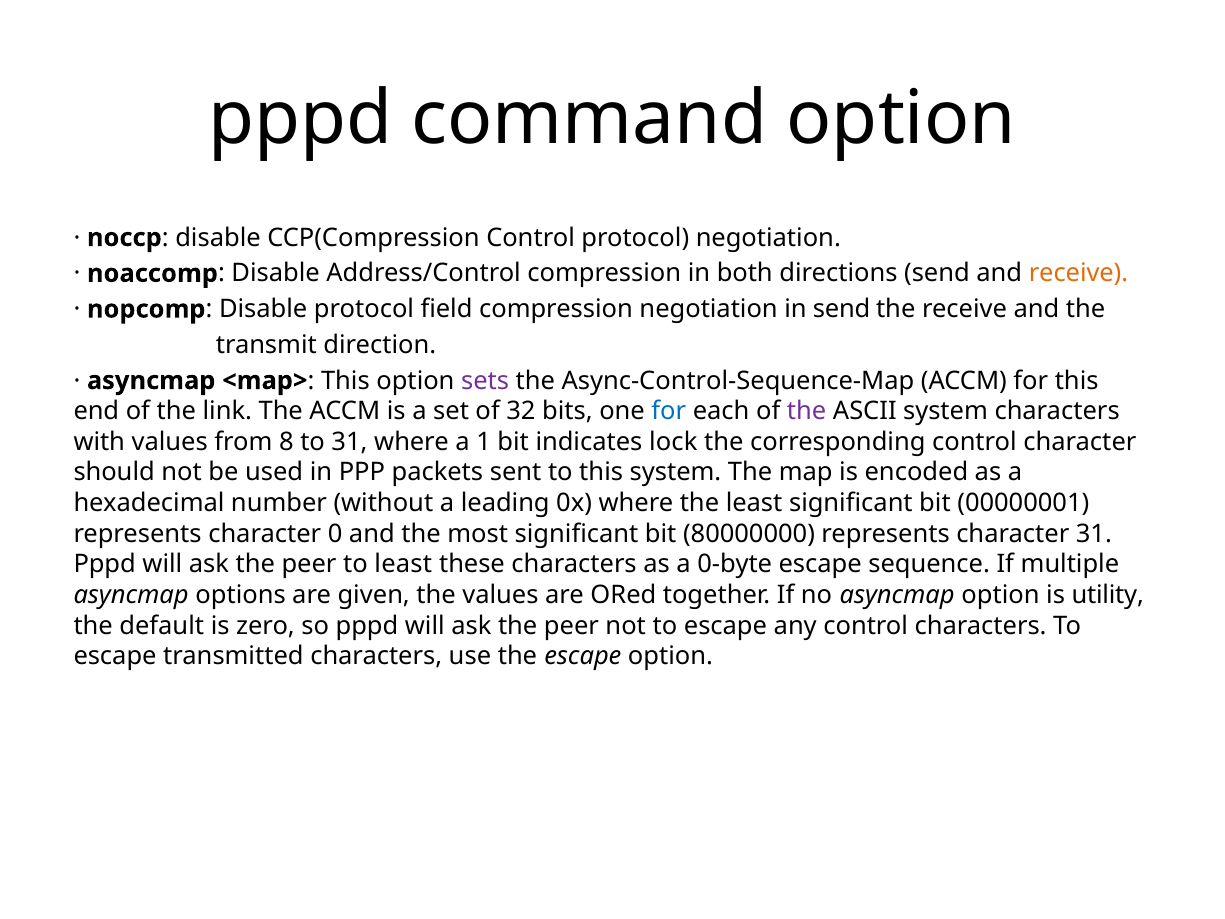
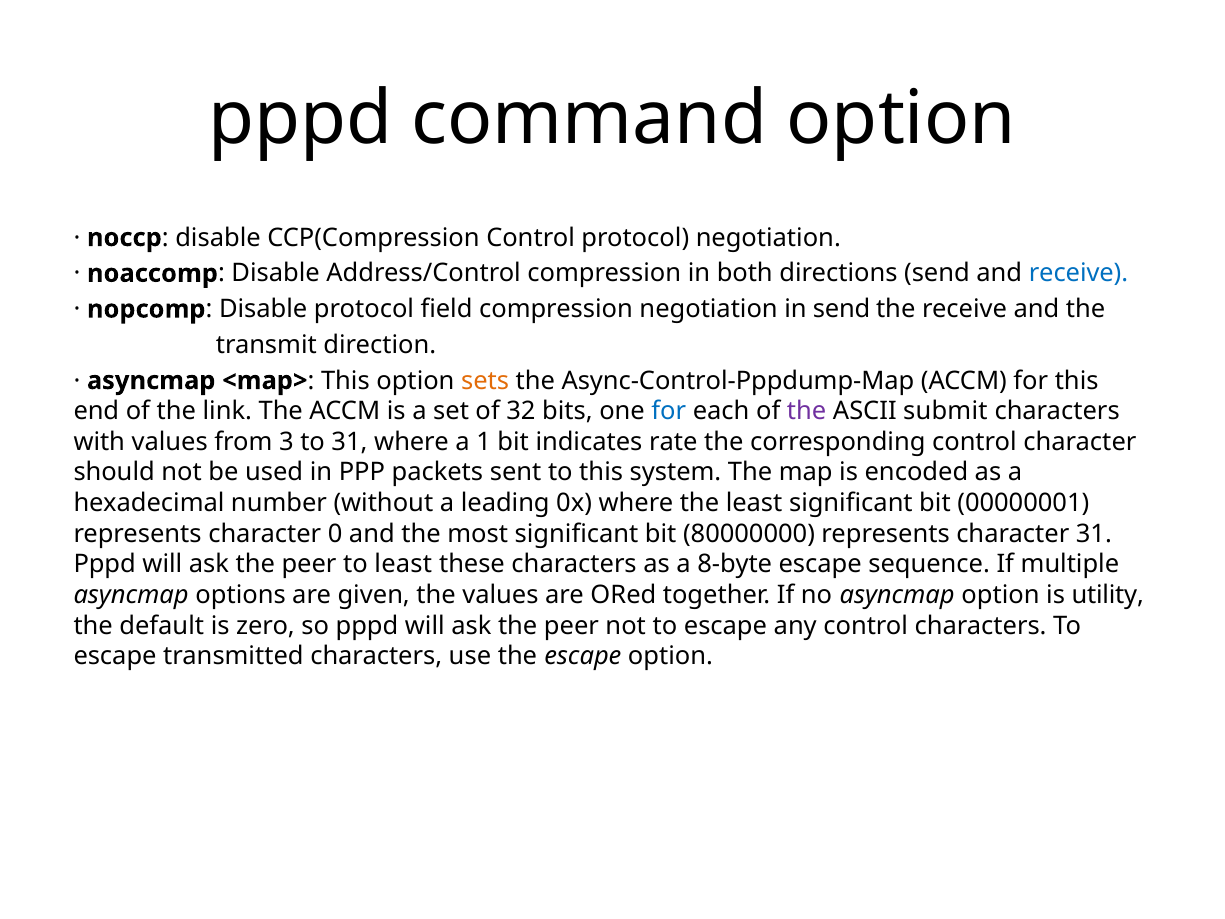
receive colour: orange -> blue (1078, 273)
sets colour: purple -> orange (485, 381)
Async-Control-Sequence-Map: Async-Control-Sequence-Map -> Async-Control-Pppdump-Map (738, 381)
ASCII system: system -> submit (945, 411)
8: 8 -> 3 (286, 442)
lock: lock -> rate (673, 442)
0-byte: 0-byte -> 8-byte (735, 564)
